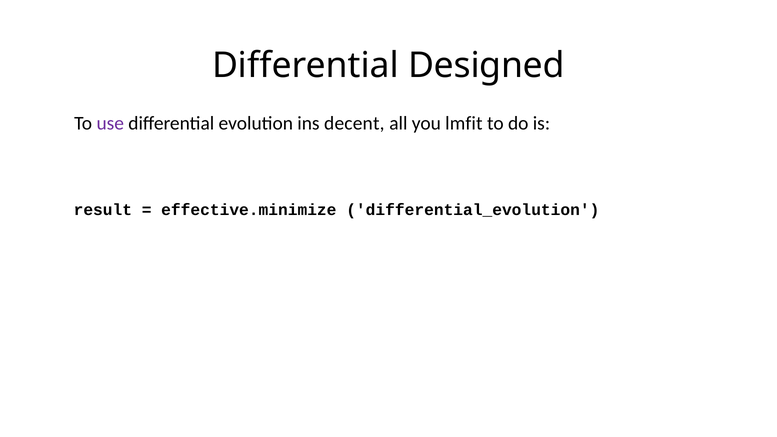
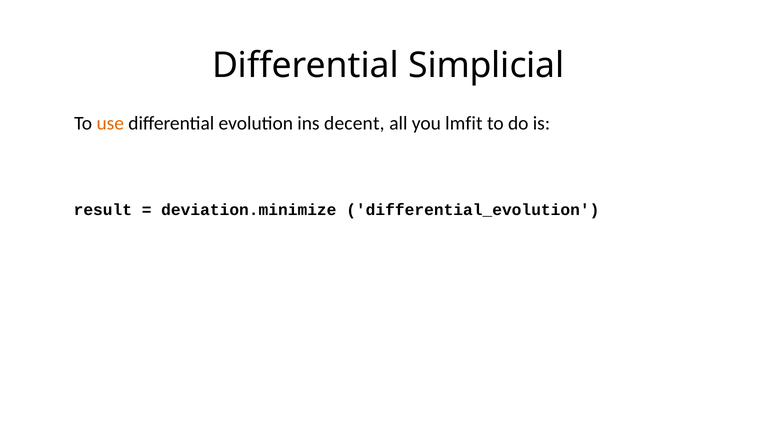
Designed: Designed -> Simplicial (486, 65)
use colour: purple -> orange (110, 124)
effective.minimize: effective.minimize -> deviation.minimize (249, 210)
